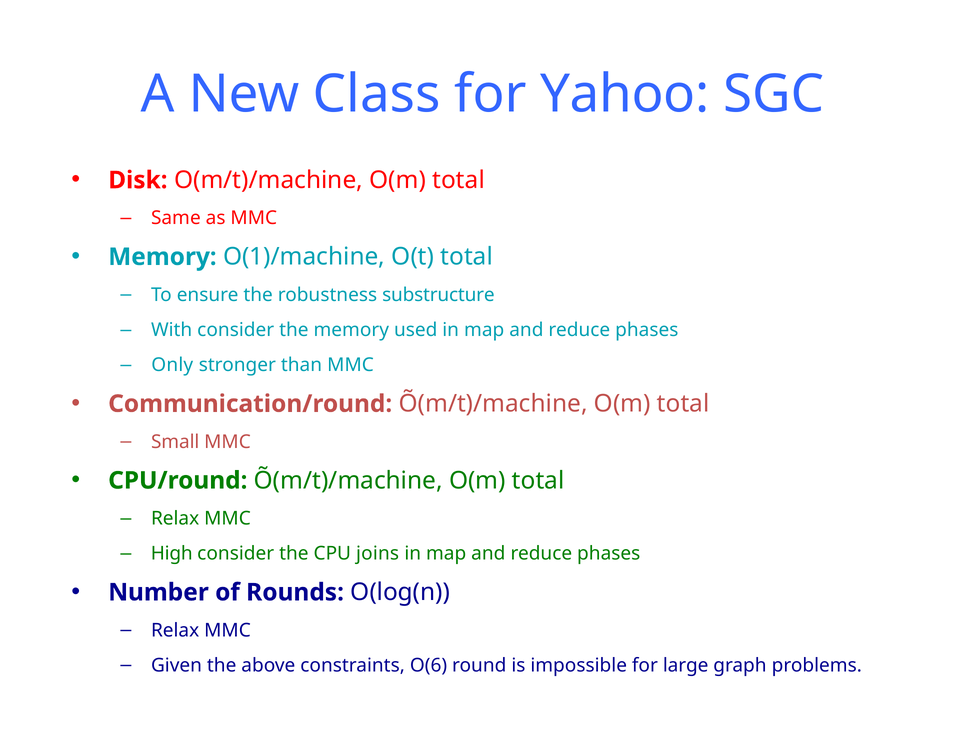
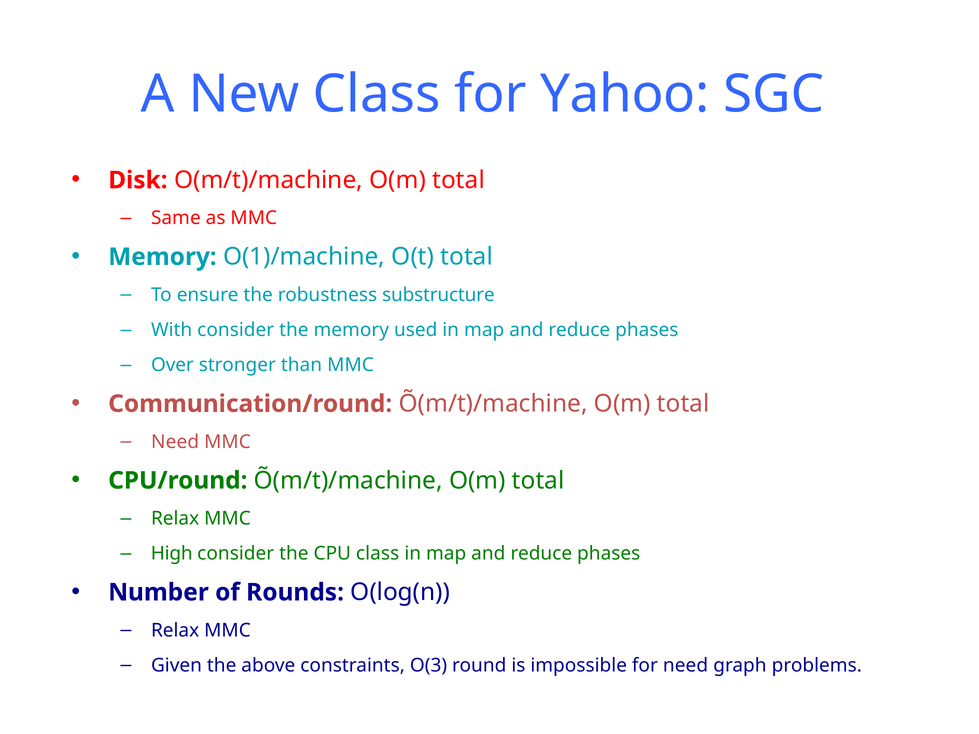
Only: Only -> Over (172, 365)
Small: Small -> Need (175, 442)
CPU joins: joins -> class (378, 554)
O(6: O(6 -> O(3 (429, 666)
for large: large -> need (686, 666)
